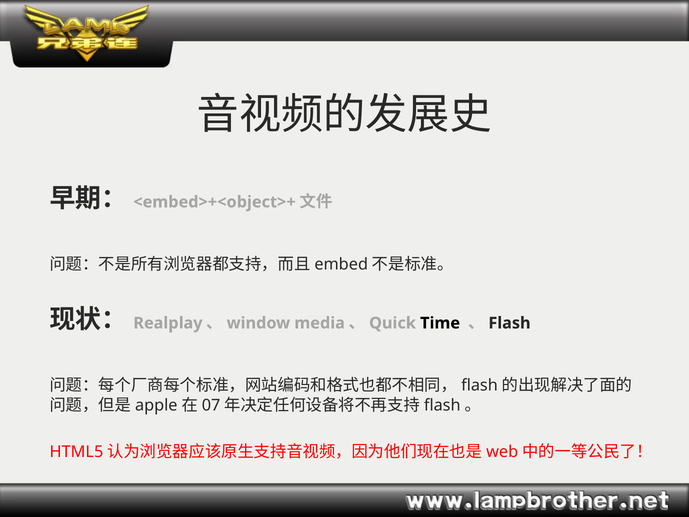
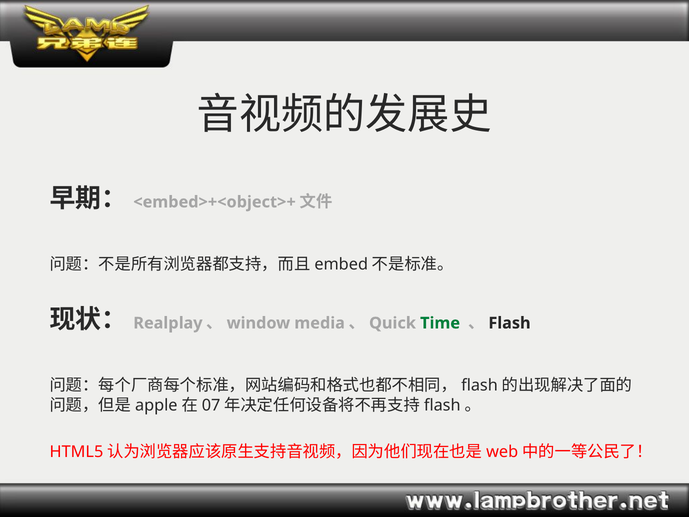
Time colour: black -> green (440, 323)
